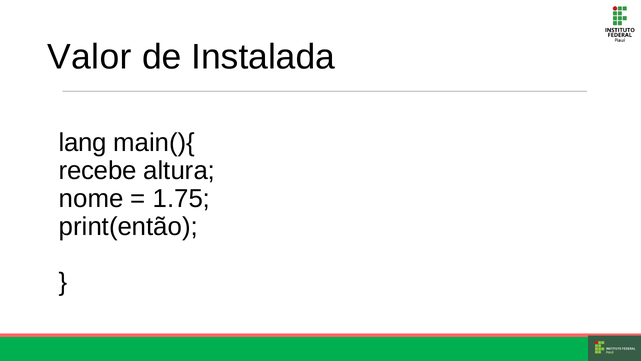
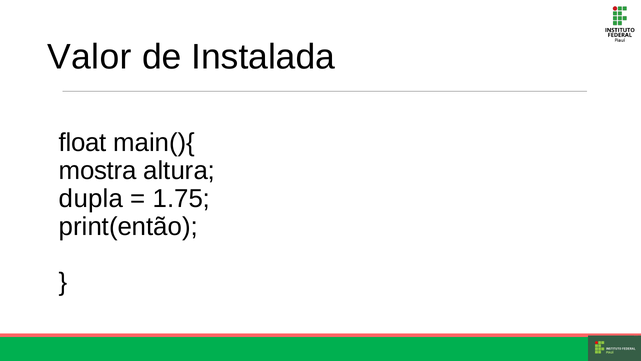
lang: lang -> float (83, 143)
recebe: recebe -> mostra (98, 171)
nome: nome -> dupla (91, 198)
